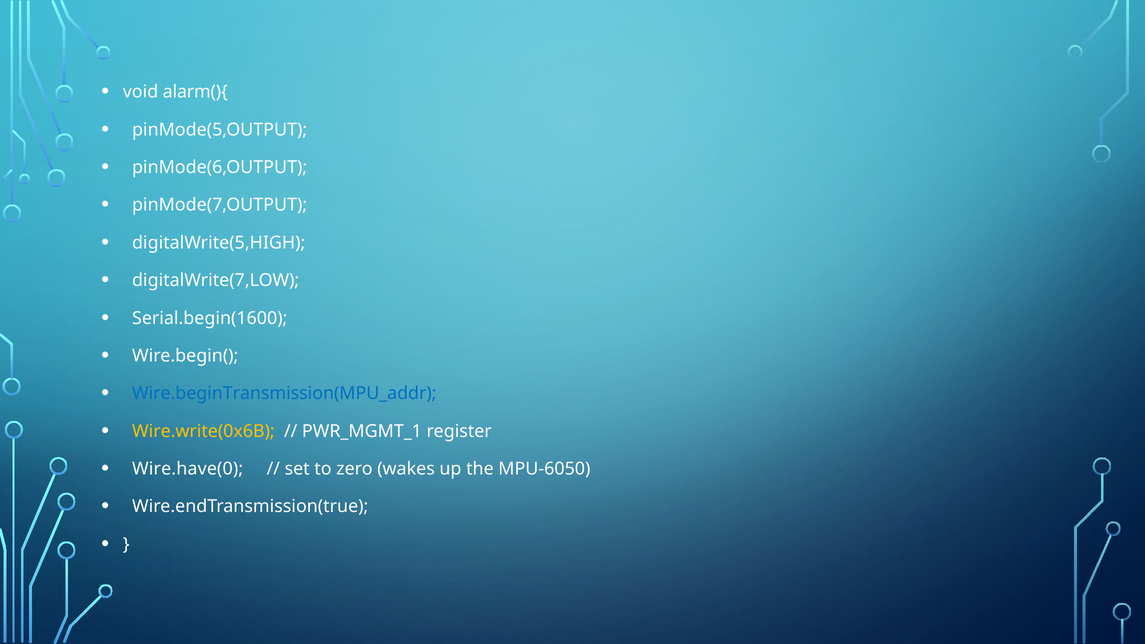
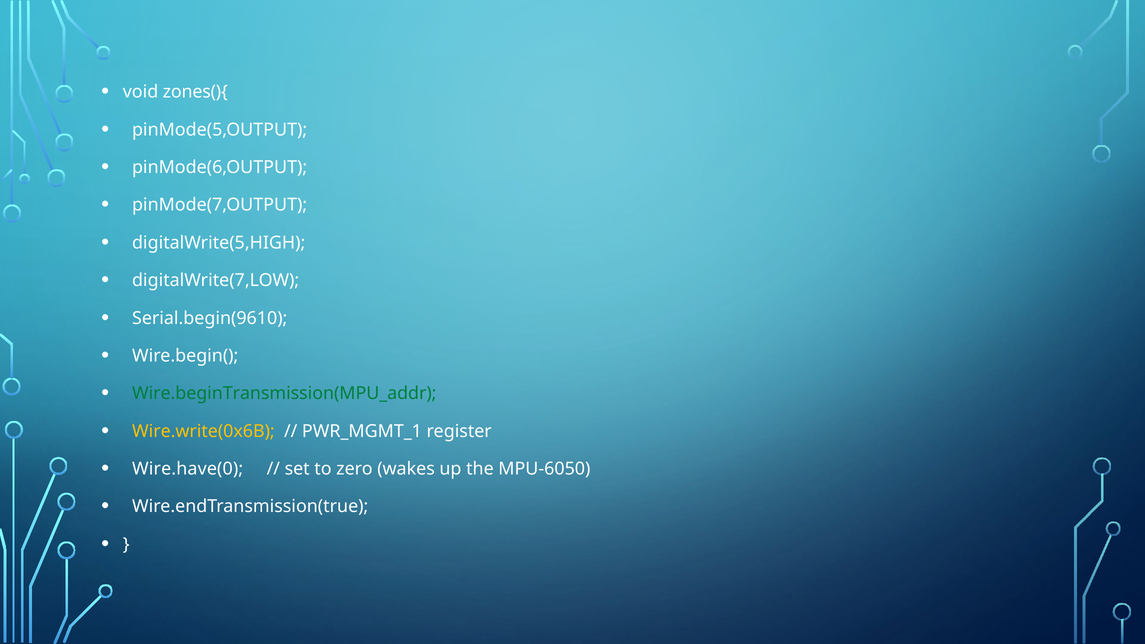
alarm(){: alarm(){ -> zones(){ (195, 92)
Serial.begin(1600: Serial.begin(1600 -> Serial.begin(9610 (210, 318)
Wire.beginTransmission(MPU_addr colour: blue -> green (284, 394)
